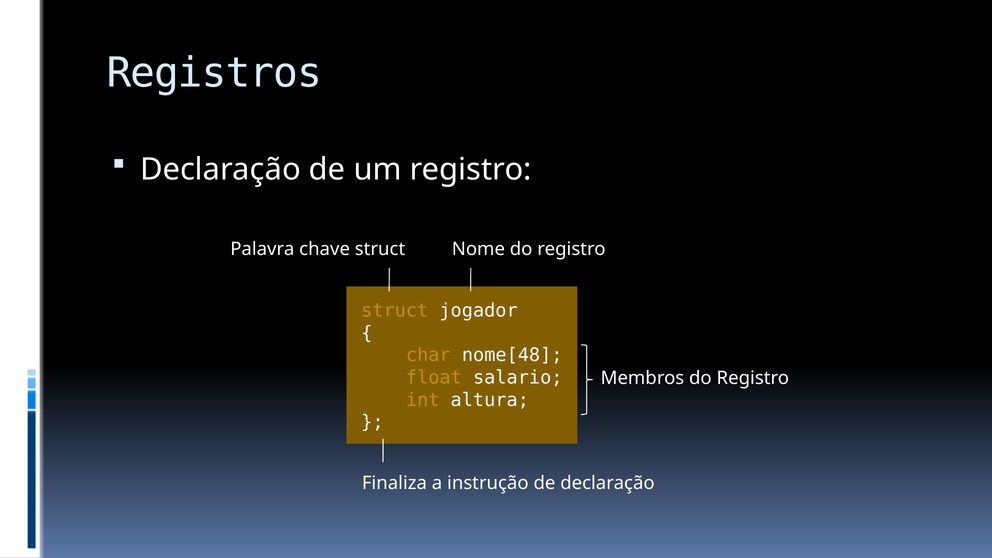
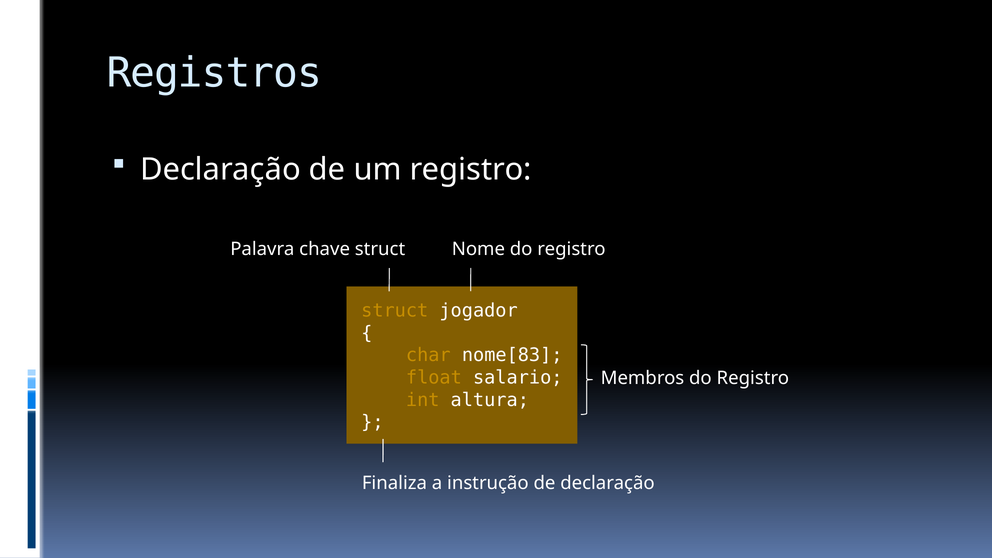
nome[48: nome[48 -> nome[83 (512, 355)
